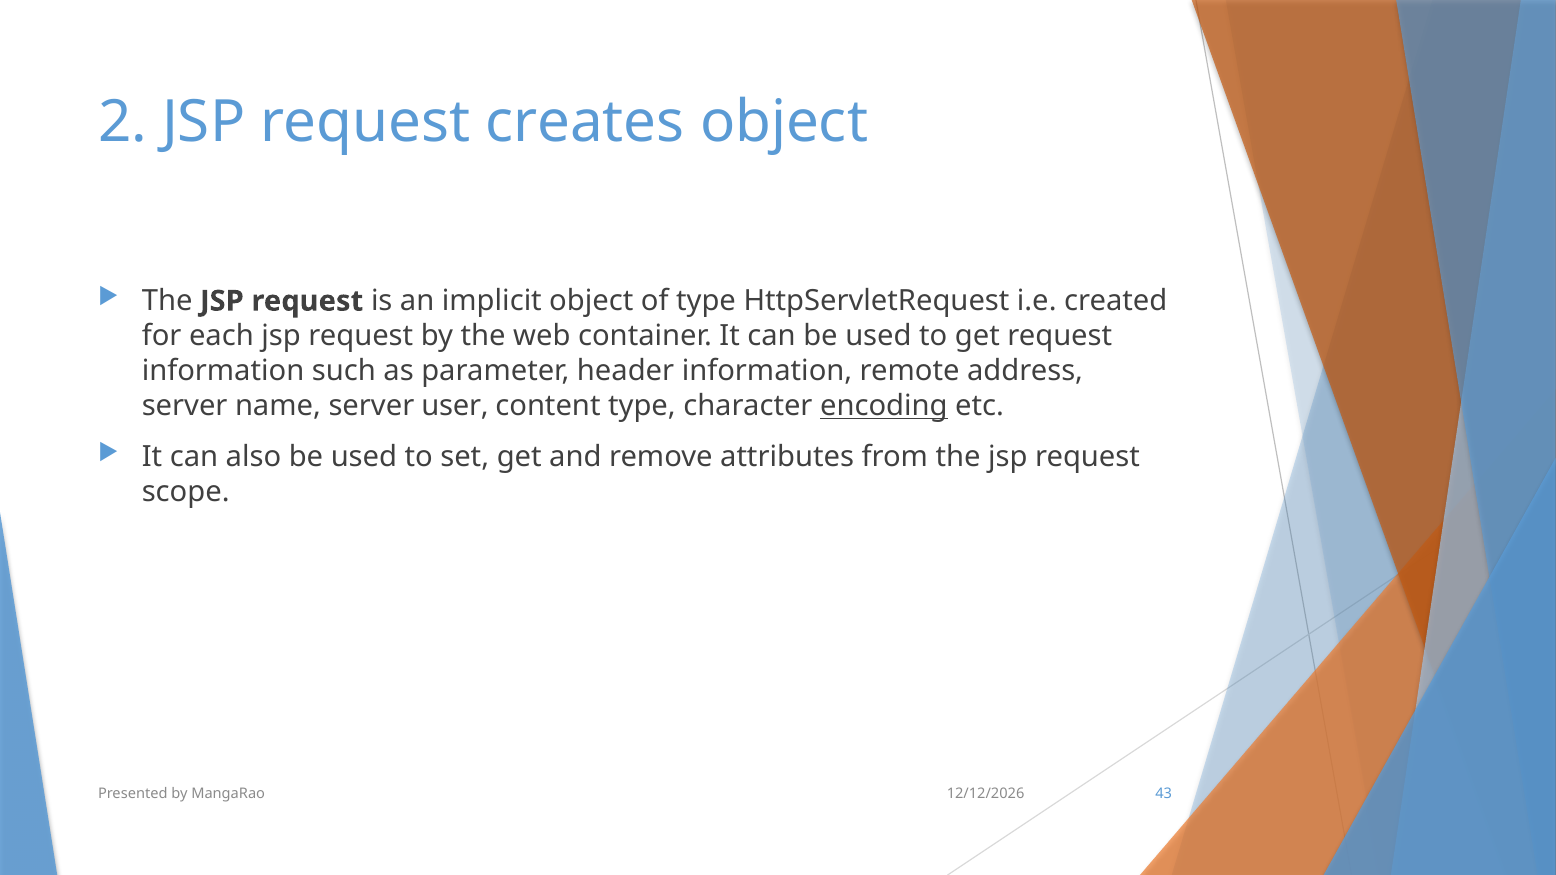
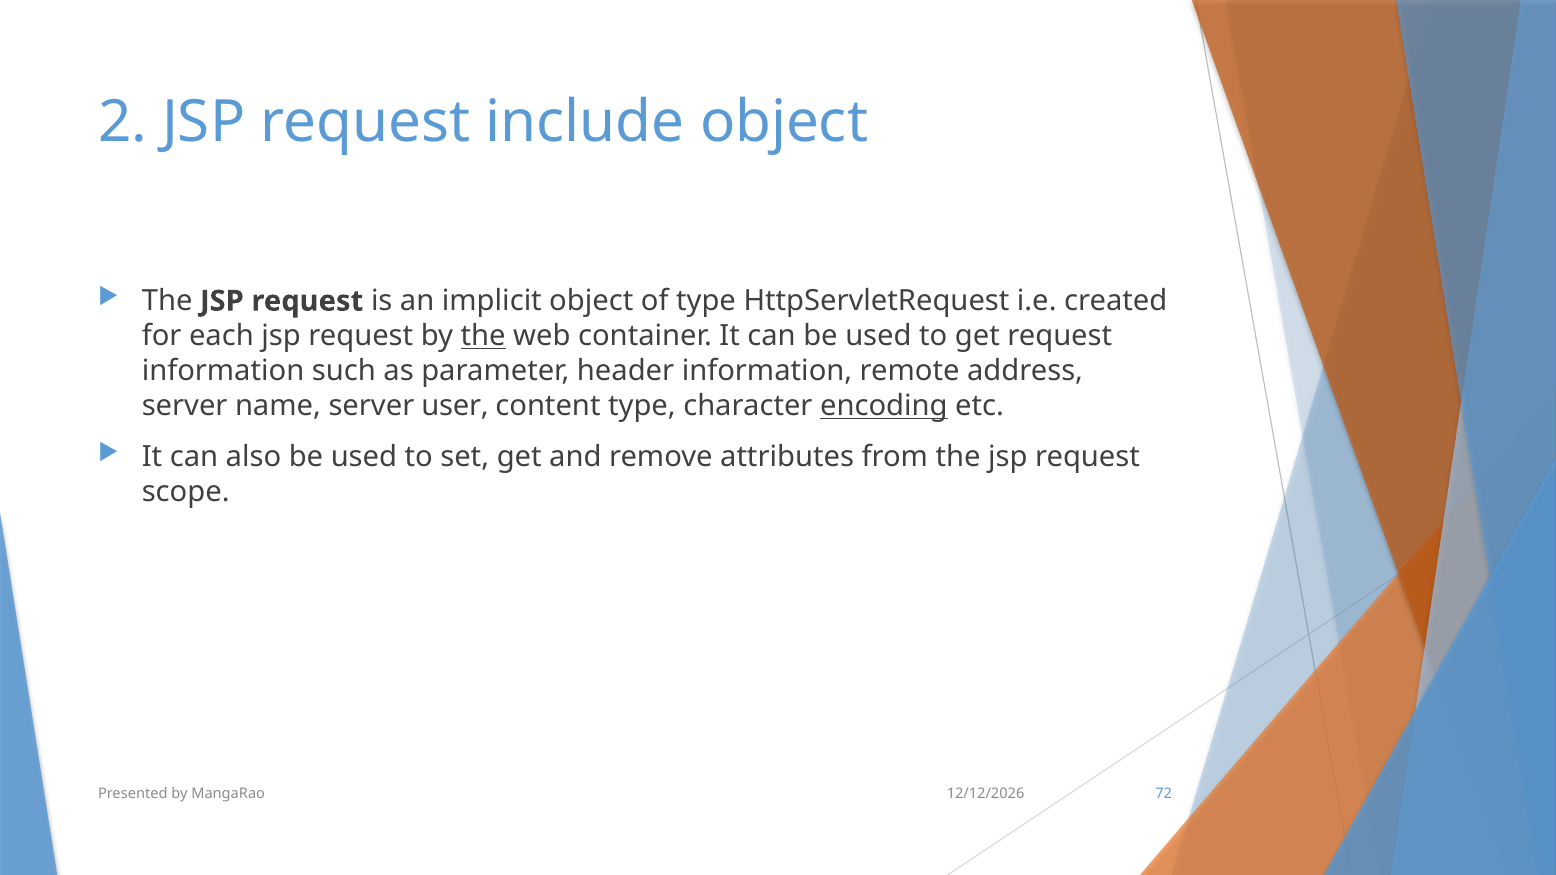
creates: creates -> include (585, 123)
the underline: none -> present (483, 336)
43: 43 -> 72 (1164, 794)
